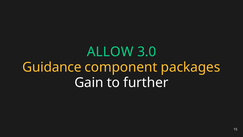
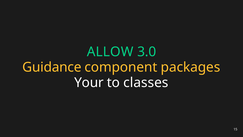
Gain: Gain -> Your (89, 82)
further: further -> classes (146, 82)
